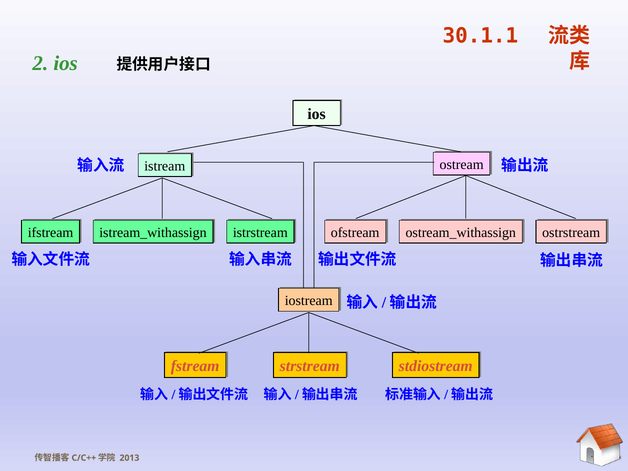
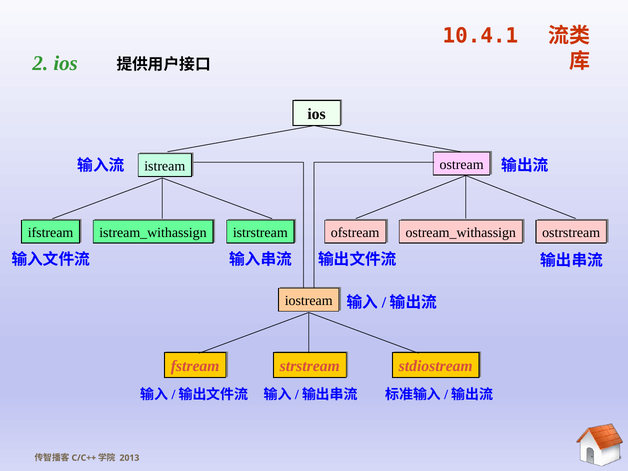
30.1.1: 30.1.1 -> 10.4.1 (480, 36)
